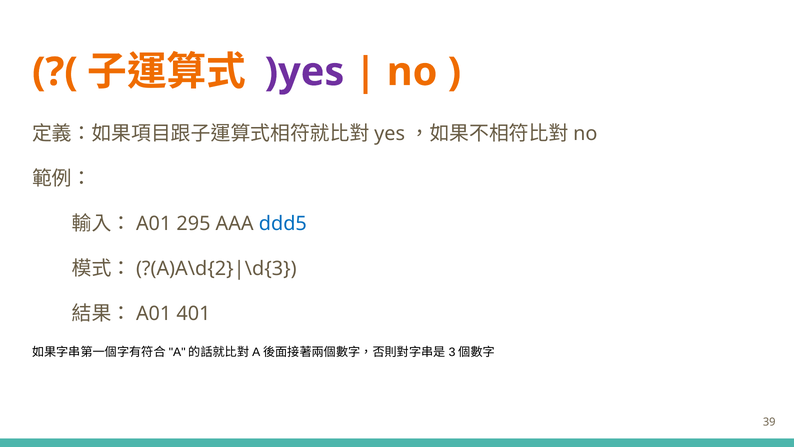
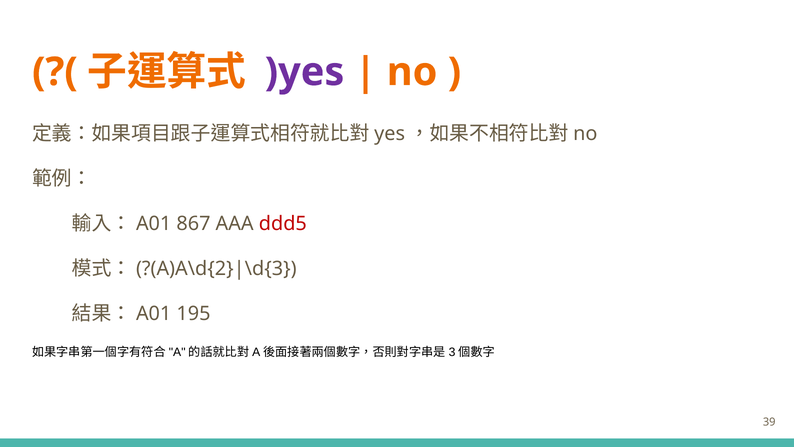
295: 295 -> 867 (194, 224)
ddd5 colour: blue -> red (283, 224)
401: 401 -> 195 (194, 314)
